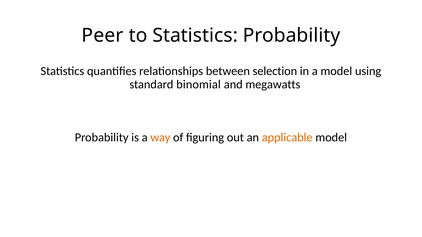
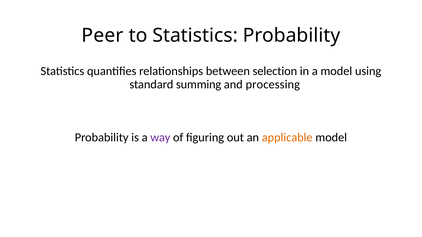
binomial: binomial -> summing (199, 85)
megawatts: megawatts -> processing (273, 85)
way colour: orange -> purple (160, 138)
